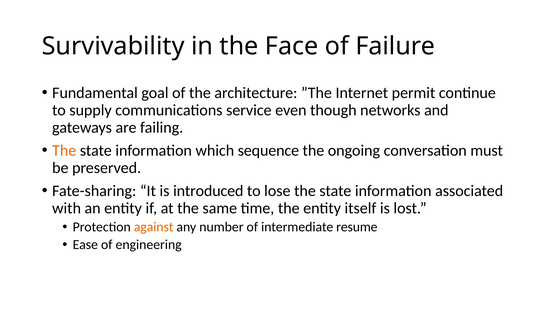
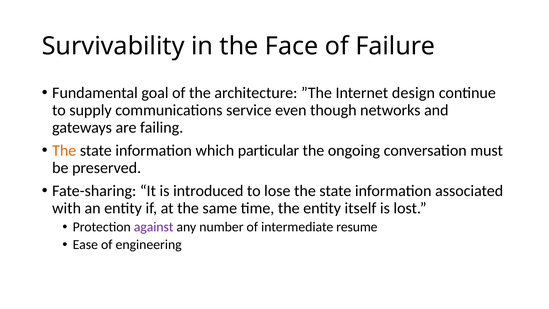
permit: permit -> design (413, 93)
sequence: sequence -> particular (268, 150)
against colour: orange -> purple (154, 227)
